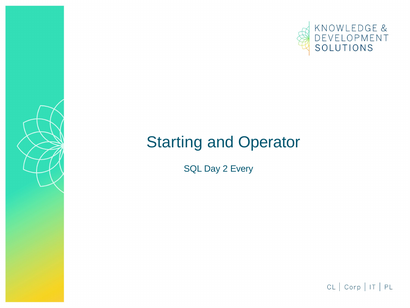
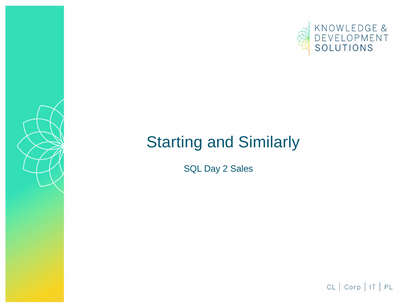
Operator: Operator -> Similarly (269, 142)
Every: Every -> Sales (242, 168)
